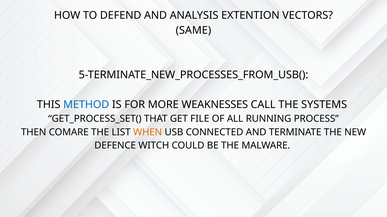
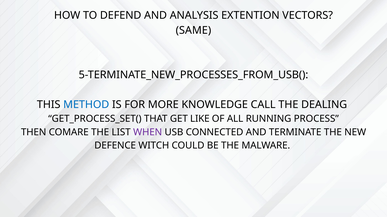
WEAKNESSES: WEAKNESSES -> KNOWLEDGE (215, 105)
SYSTEMS: SYSTEMS -> DEALING (324, 105)
FILE: FILE -> LIKE (200, 119)
WHEN colour: orange -> purple (148, 133)
